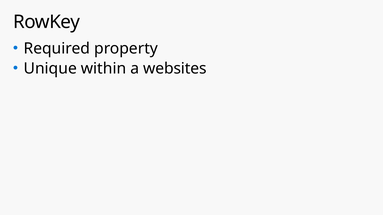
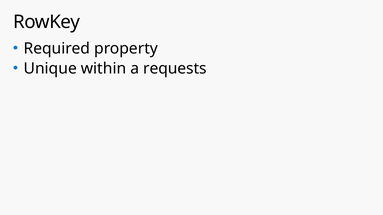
websites: websites -> requests (175, 69)
